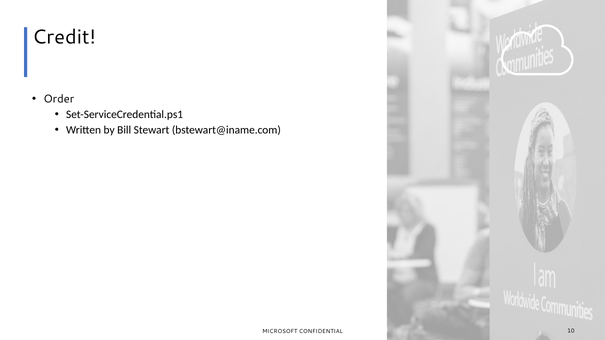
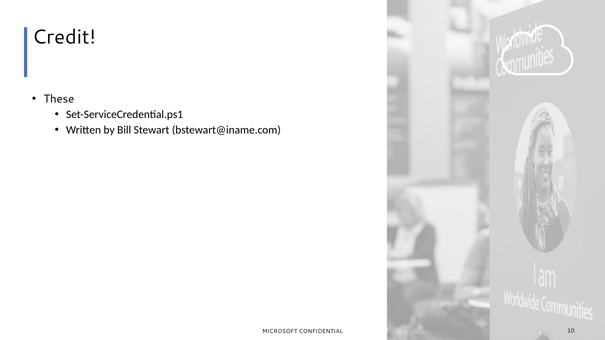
Order: Order -> These (59, 99)
